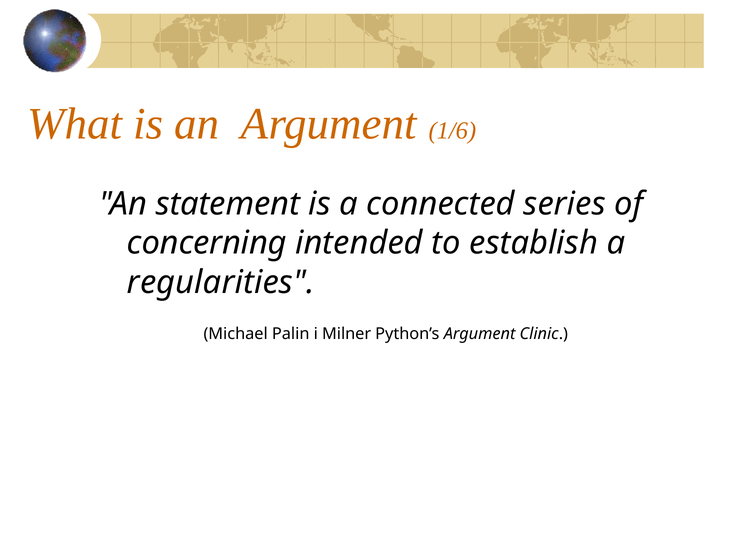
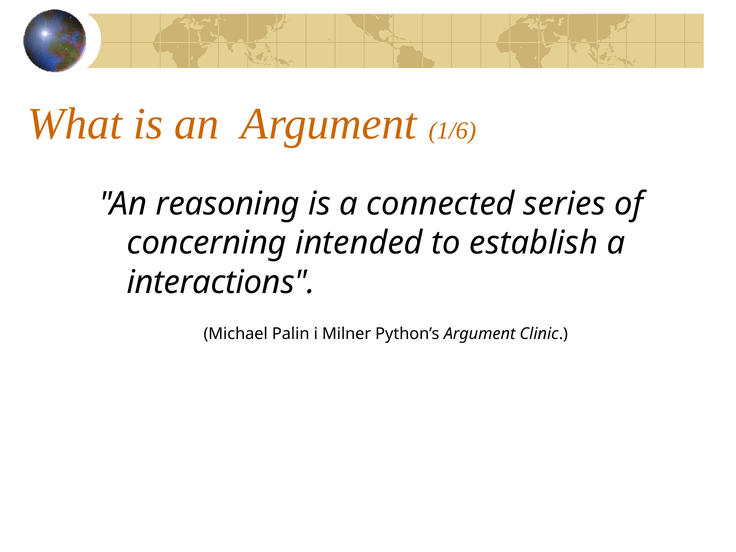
statement: statement -> reasoning (228, 204)
regularities: regularities -> interactions (221, 282)
